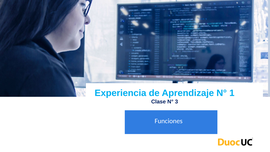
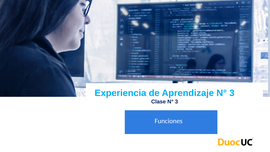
Aprendizaje N° 1: 1 -> 3 (232, 93)
